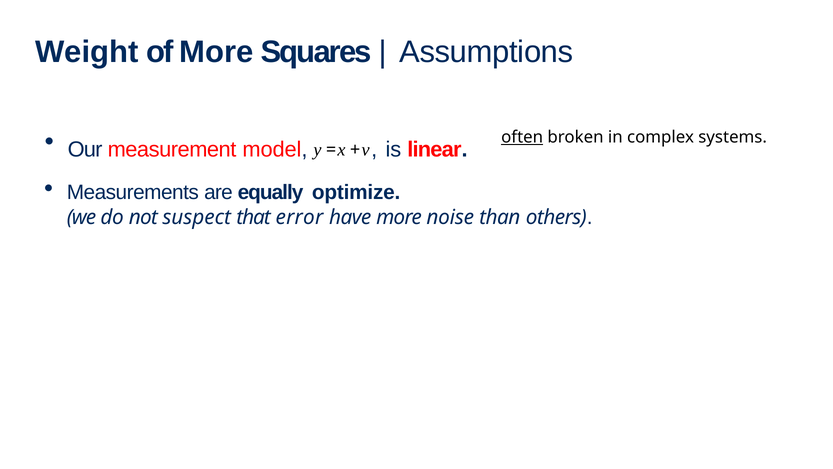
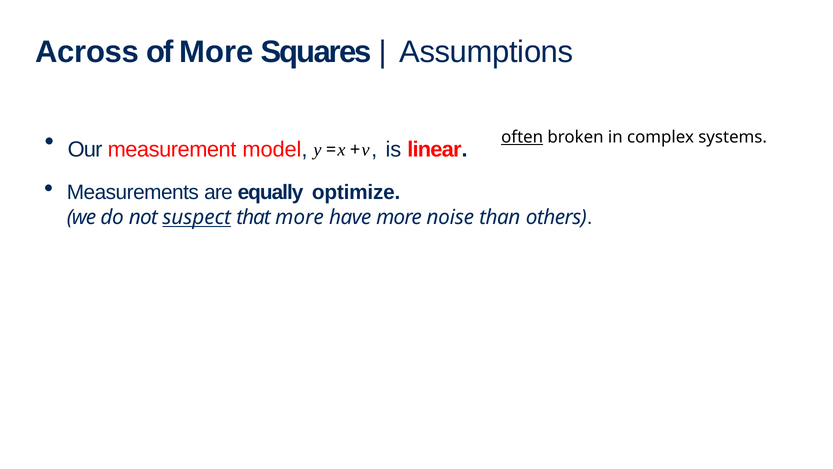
Weight: Weight -> Across (87, 52)
suspect underline: none -> present (197, 217)
that error: error -> more (300, 217)
